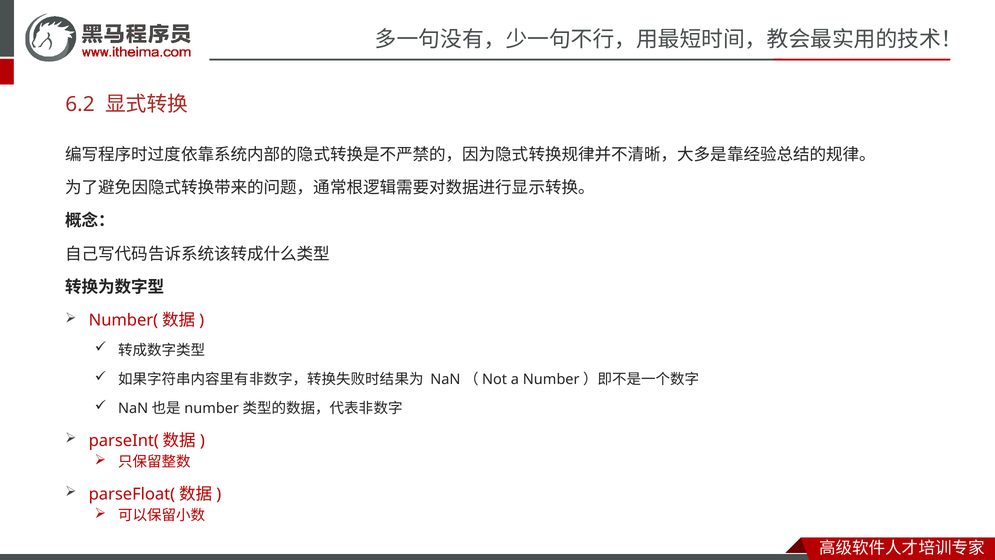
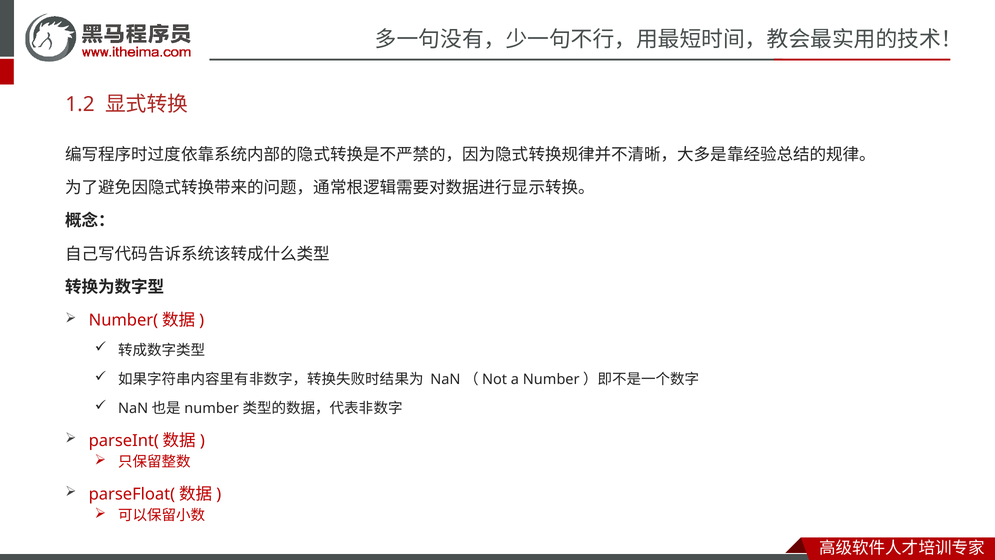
6.2: 6.2 -> 1.2 (80, 104)
